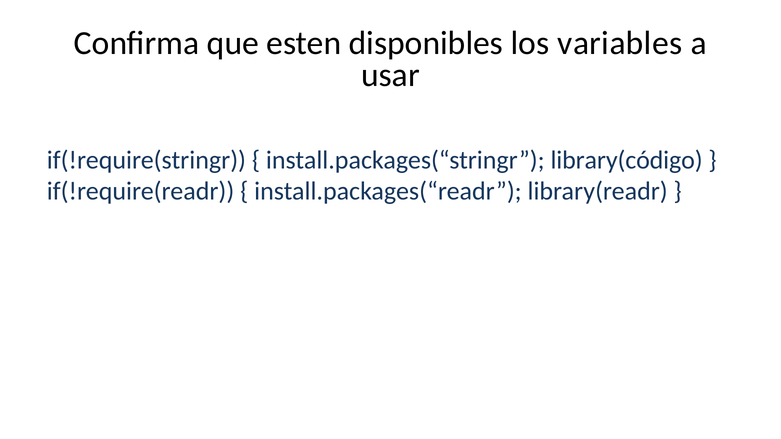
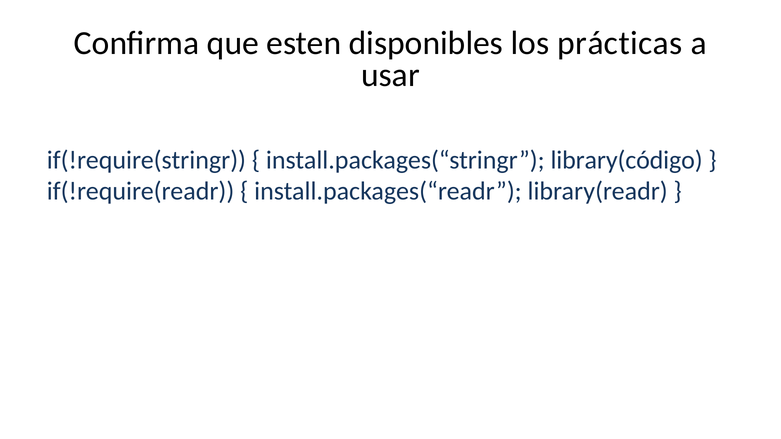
variables: variables -> prácticas (620, 43)
